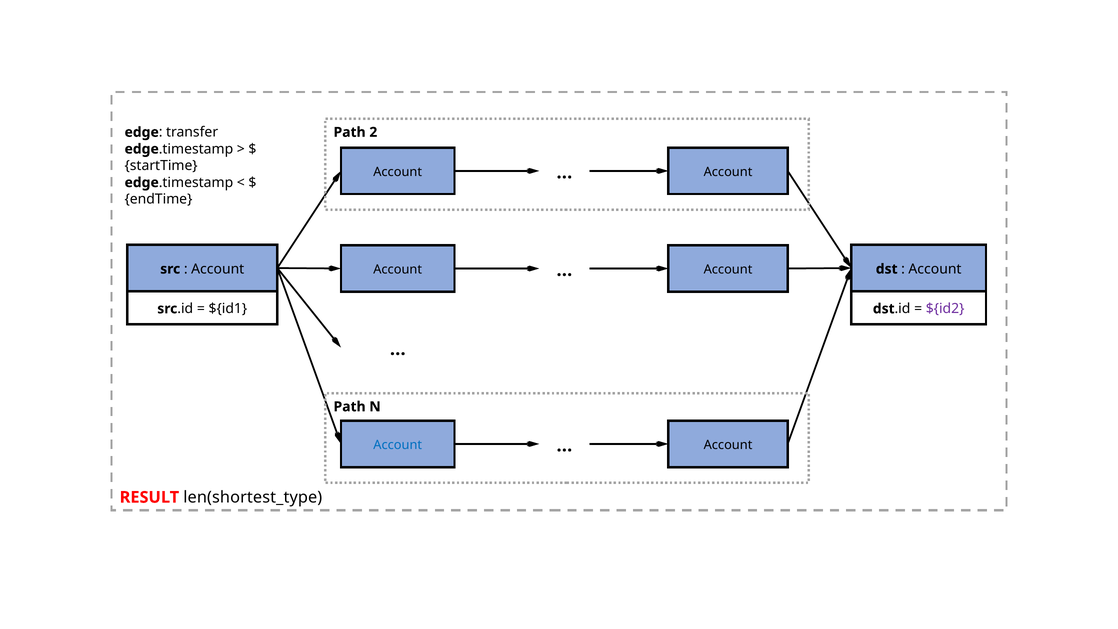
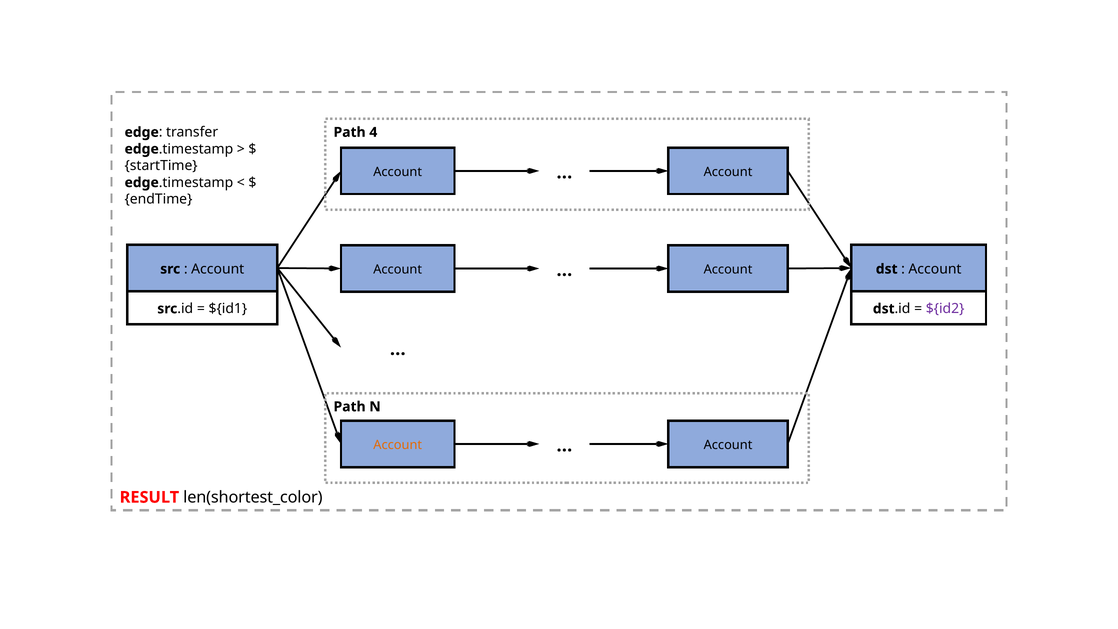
2: 2 -> 4 (373, 132)
Account colour: blue -> orange (398, 445)
len(shortest_type: len(shortest_type -> len(shortest_color (253, 497)
